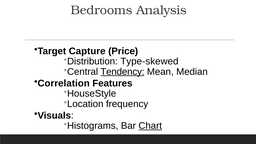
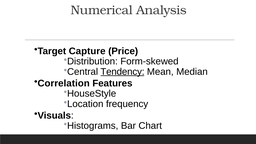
Bedrooms: Bedrooms -> Numerical (102, 10)
Type-skewed: Type-skewed -> Form-skewed (149, 61)
Chart underline: present -> none (150, 126)
